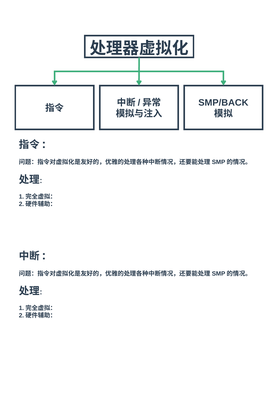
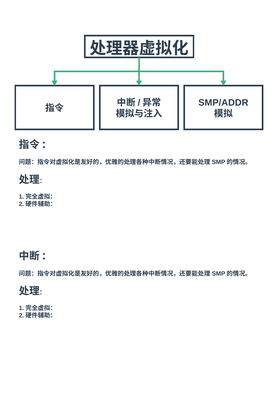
SMP/BACK: SMP/BACK -> SMP/ADDR (223, 103)
